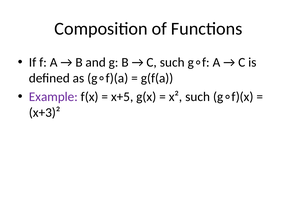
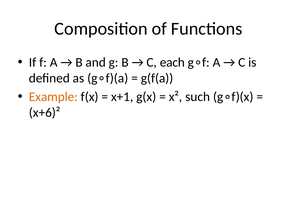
C such: such -> each (172, 62)
Example colour: purple -> orange (53, 97)
x+5: x+5 -> x+1 (122, 97)
x+3)²: x+3)² -> x+6)² (45, 112)
